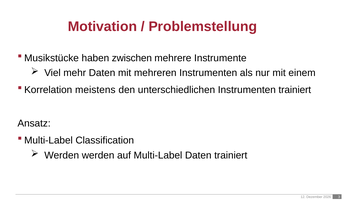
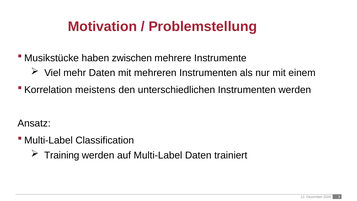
Instrumenten trainiert: trainiert -> werden (295, 90)
Werden: Werden -> Training (62, 155)
